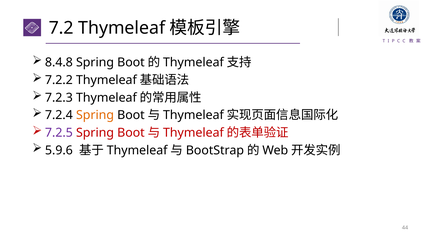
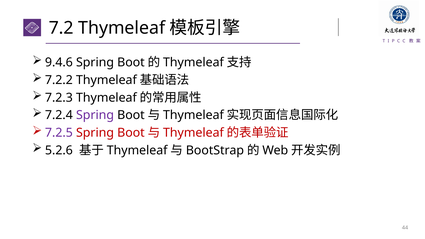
8.4.8: 8.4.8 -> 9.4.6 (59, 63)
Spring colour: orange -> purple (95, 115)
5.9.6: 5.9.6 -> 5.2.6 (59, 150)
